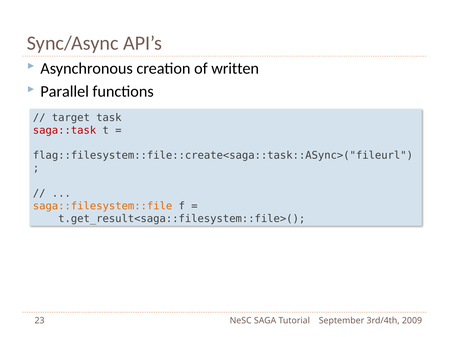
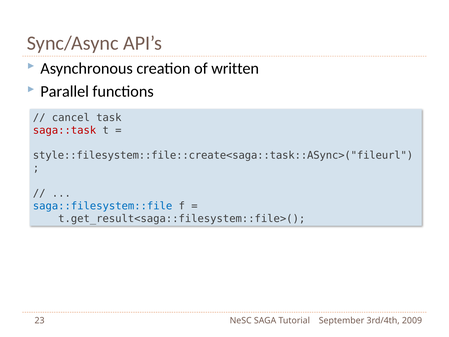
target: target -> cancel (71, 118)
flag::filesystem::file::create<saga::task::ASync>("fileurl: flag::filesystem::file::create<saga::task::ASync>("fileurl -> style::filesystem::file::create<saga::task::ASync>("fileurl (223, 155)
saga::filesystem::file colour: orange -> blue (103, 206)
